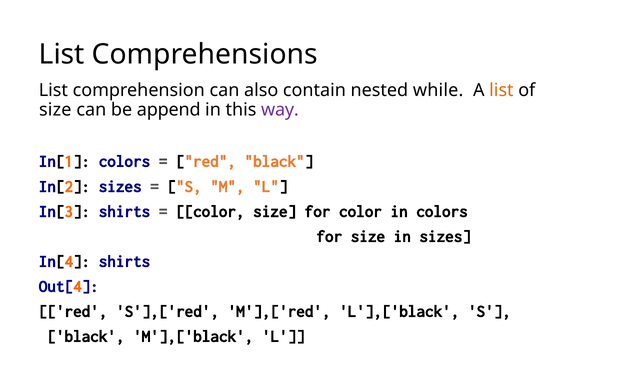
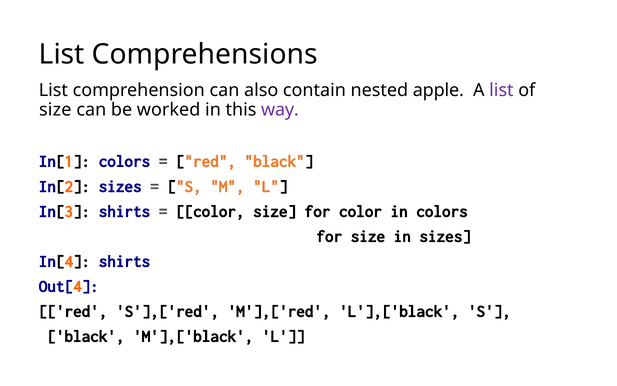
while: while -> apple (438, 90)
list colour: orange -> purple (501, 90)
append: append -> worked (169, 110)
